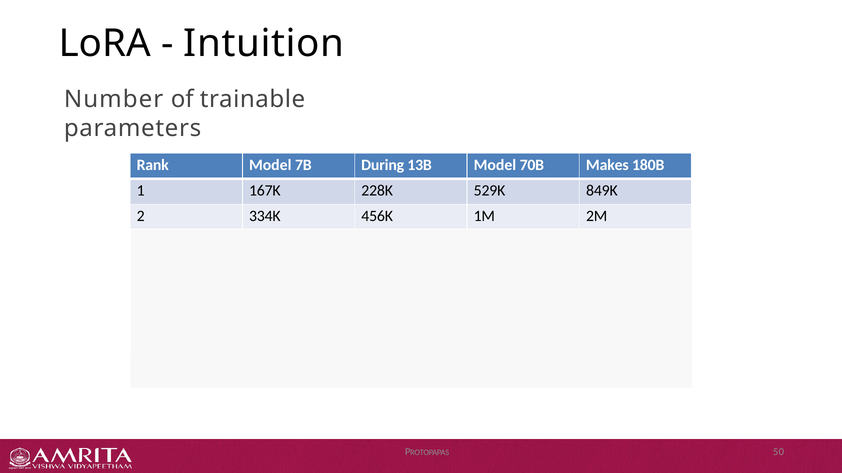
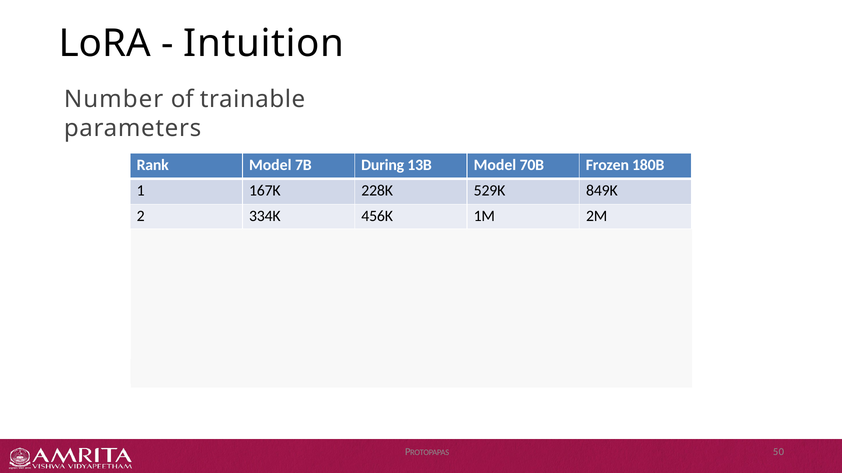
Makes: Makes -> Frozen (607, 165)
